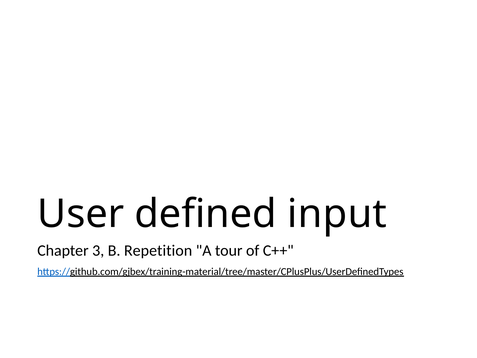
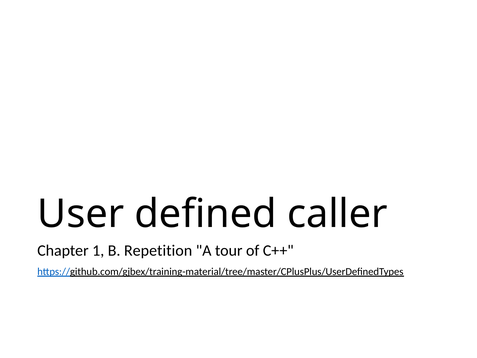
input: input -> caller (337, 214)
3: 3 -> 1 (98, 250)
